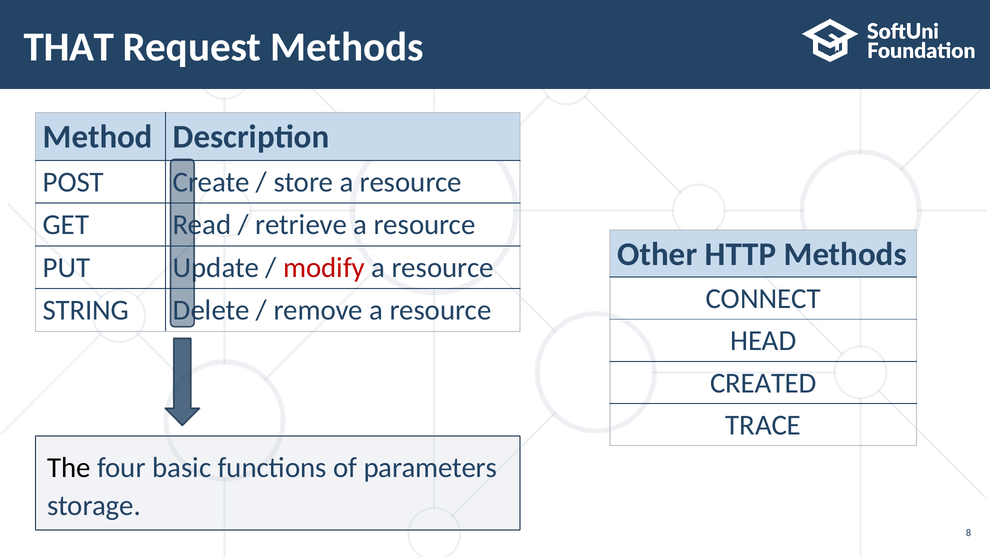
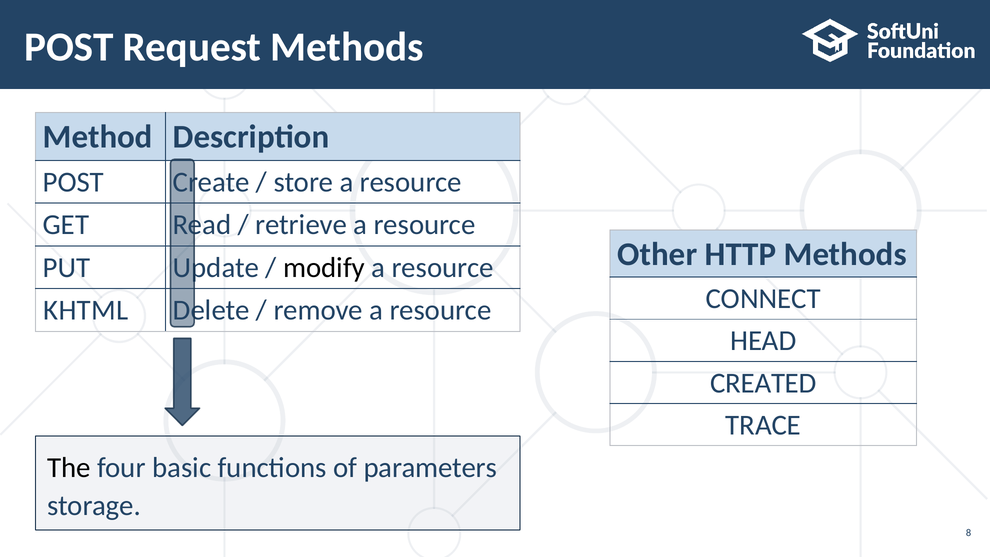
THAT: THAT -> POST (69, 47)
modify colour: red -> black (324, 267)
STRING: STRING -> KHTML (86, 310)
